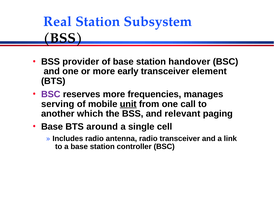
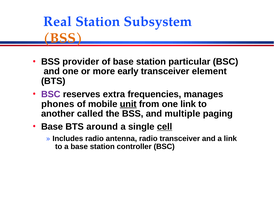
BSS colour: black -> orange (63, 38)
handover: handover -> particular (189, 62)
reserves more: more -> extra (114, 94)
serving: serving -> phones (58, 104)
one call: call -> link (188, 104)
which: which -> called (90, 114)
relevant: relevant -> multiple (182, 114)
cell underline: none -> present (165, 126)
